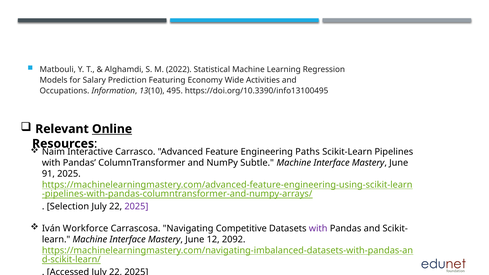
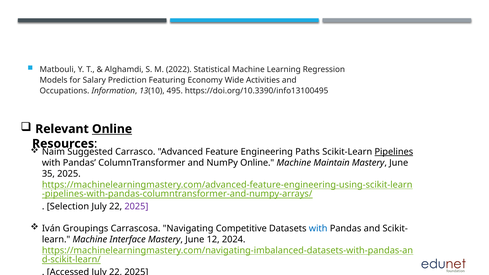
Interactive: Interactive -> Suggested (90, 152)
Pipelines underline: none -> present (394, 152)
NumPy Subtle: Subtle -> Online (257, 163)
Interface: Interface -> Maintain (332, 163)
91: 91 -> 35 (48, 174)
Workforce: Workforce -> Groupings (86, 228)
with colour: purple -> blue (318, 228)
2092: 2092 -> 2024 (234, 239)
